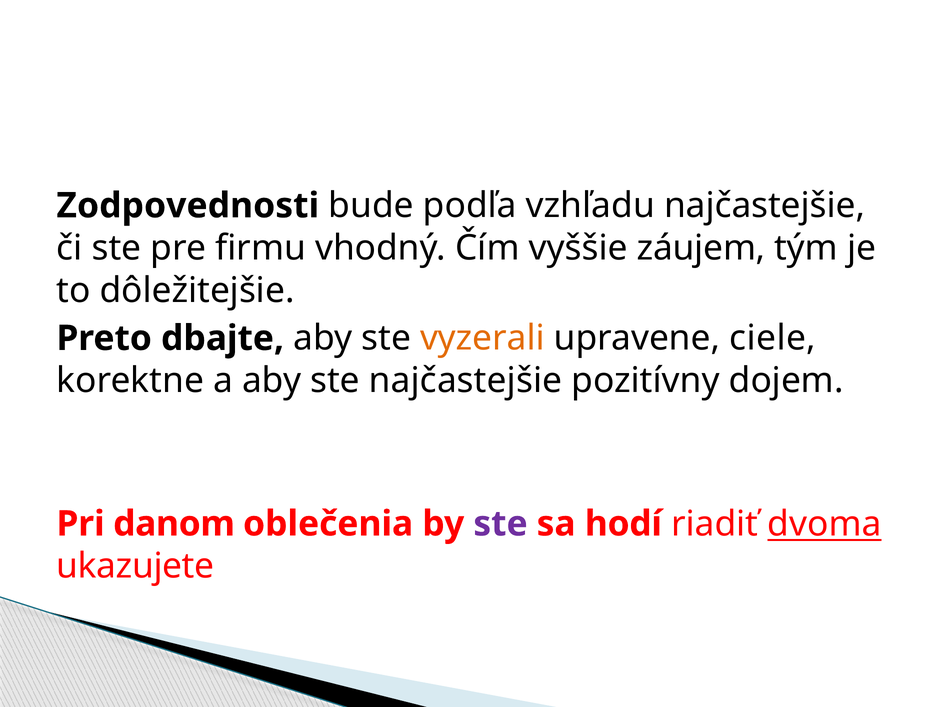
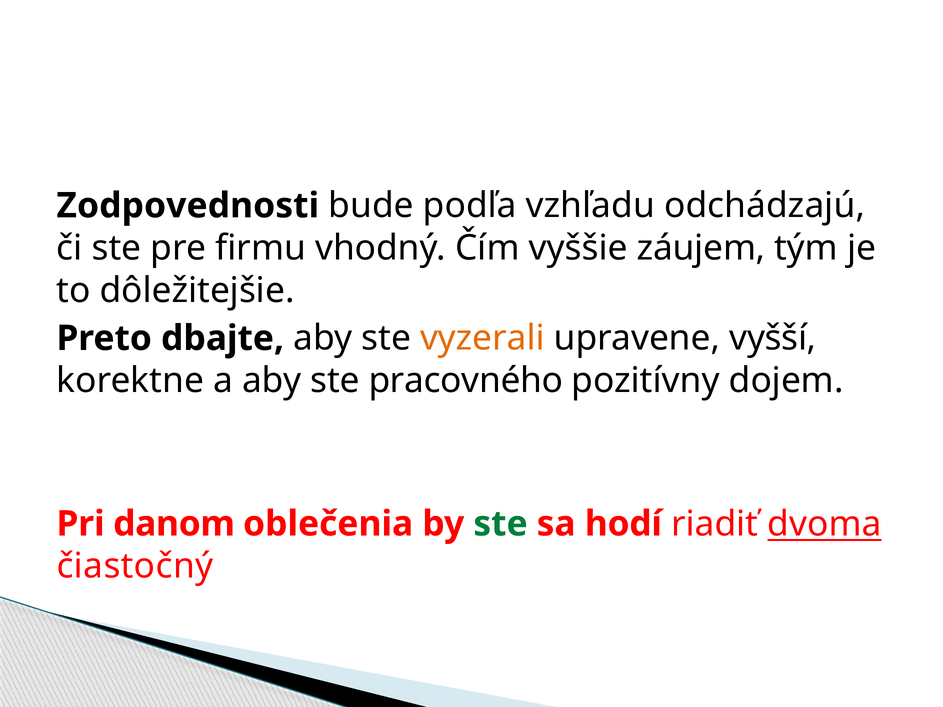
vzhľadu najčastejšie: najčastejšie -> odchádzajú (765, 206)
ciele: ciele -> vyšší (773, 338)
ste najčastejšie: najčastejšie -> pracovného (466, 381)
ste colour: purple -> green (500, 524)
ukazujete: ukazujete -> čiastočný (135, 566)
